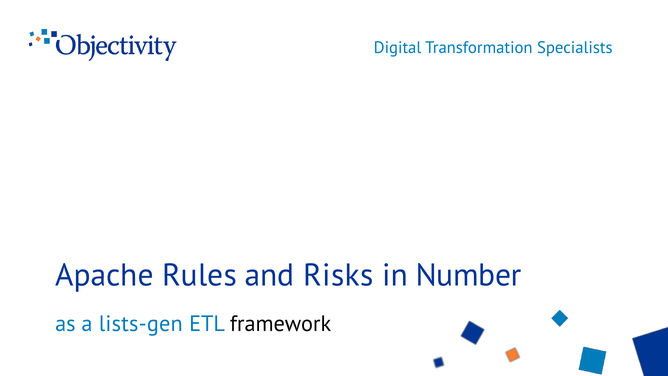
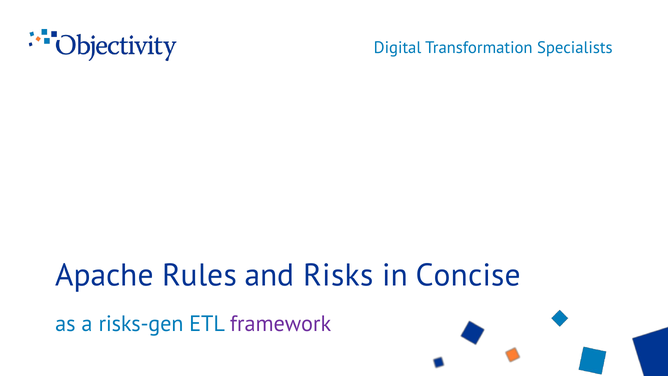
Number: Number -> Concise (468, 275)
lists-gen: lists-gen -> risks-gen (141, 324)
framework colour: black -> purple (281, 324)
